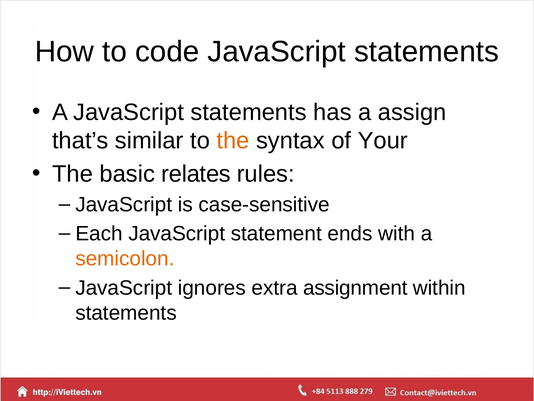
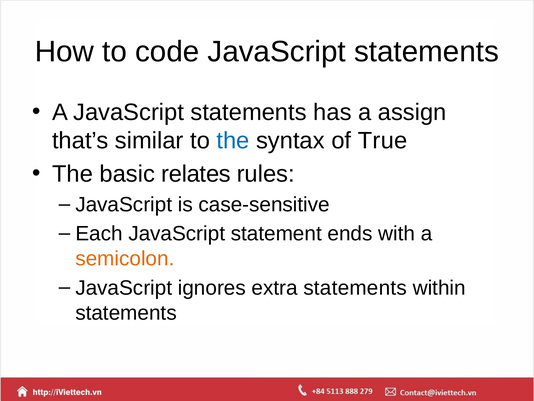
the colour: orange -> blue (233, 141)
Your: Your -> True (383, 141)
extra assignment: assignment -> statements (355, 288)
